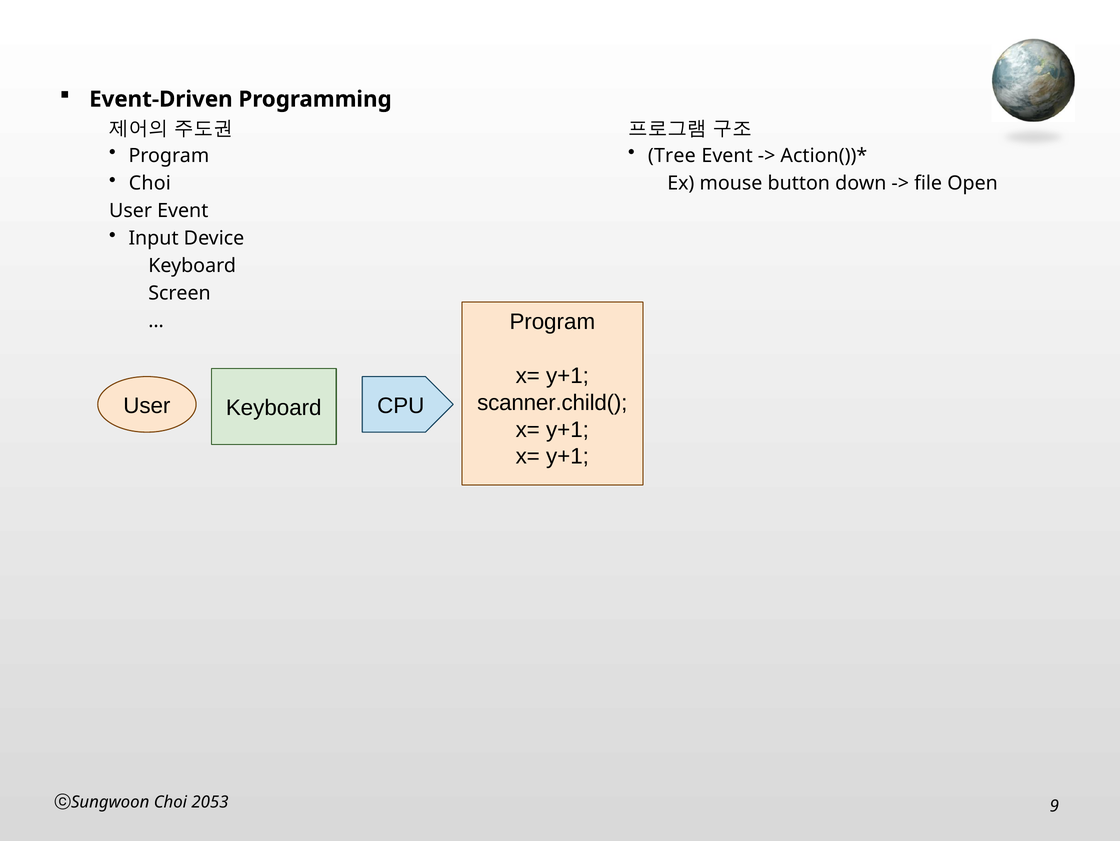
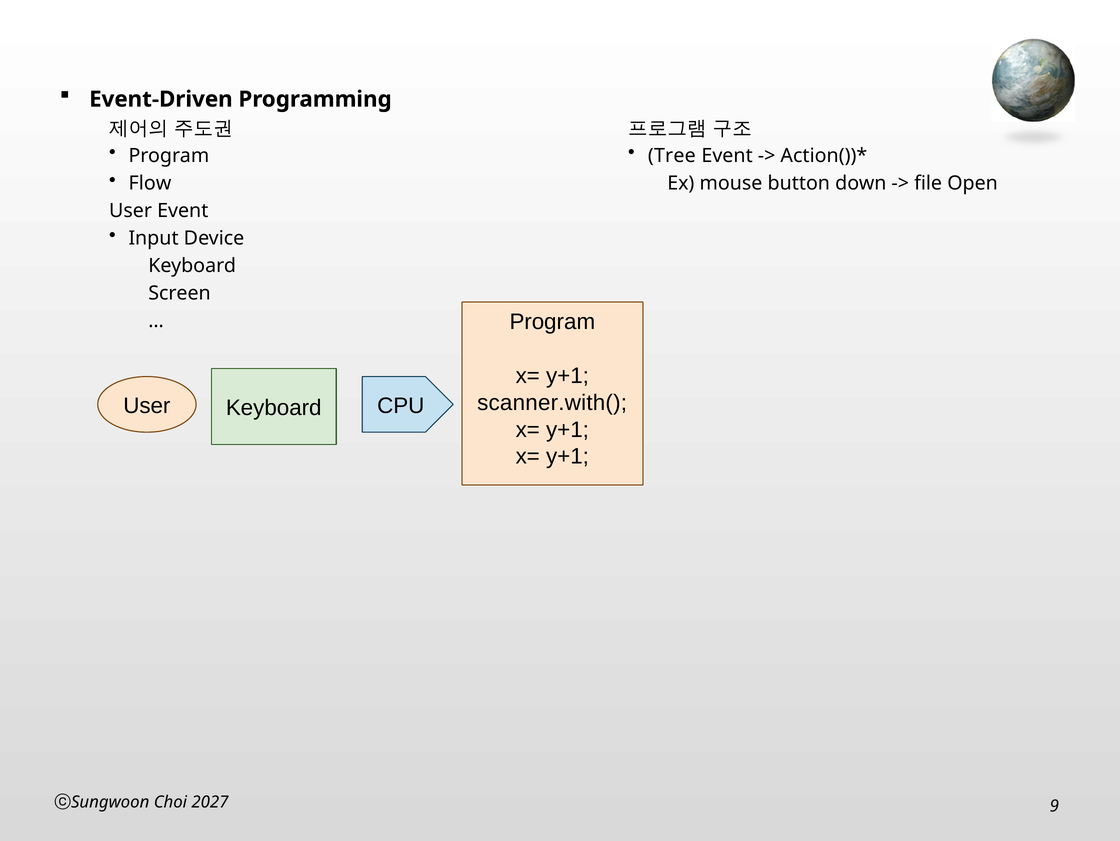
Choi: Choi -> Flow (150, 183)
scanner.child(: scanner.child( -> scanner.with( (552, 402)
2053: 2053 -> 2027 (210, 802)
